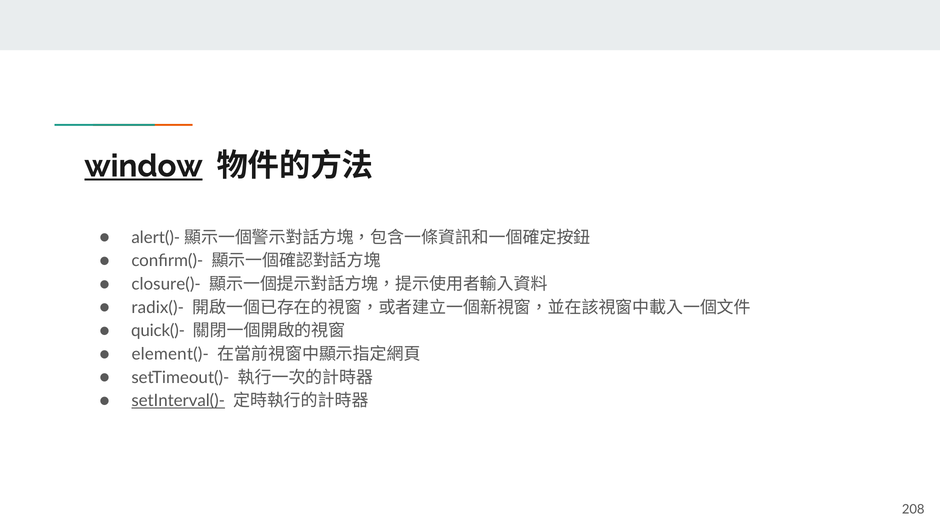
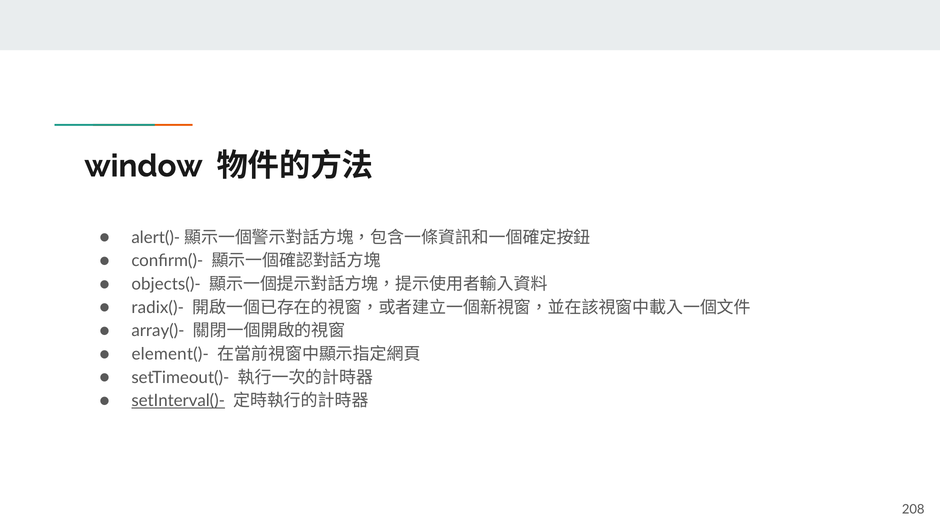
window underline: present -> none (143, 166)
closure()-: closure()- -> objects()- (166, 284)
quick()-: quick()- -> array()- (158, 331)
